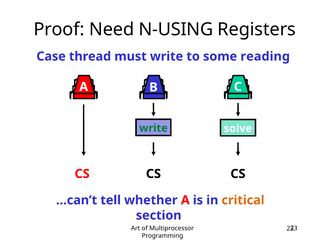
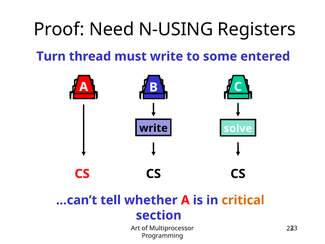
Case: Case -> Turn (51, 56)
reading: reading -> entered (265, 56)
write colour: green -> black (153, 128)
